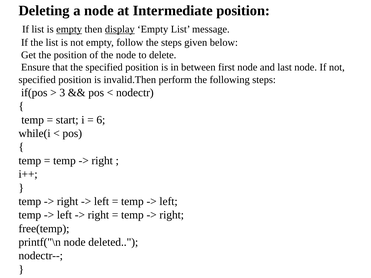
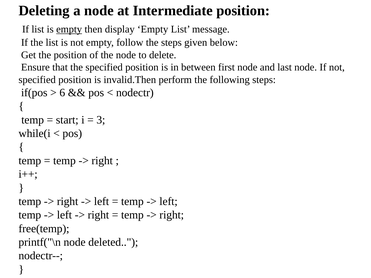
display underline: present -> none (120, 29)
3: 3 -> 6 (62, 93)
6: 6 -> 3 (101, 120)
